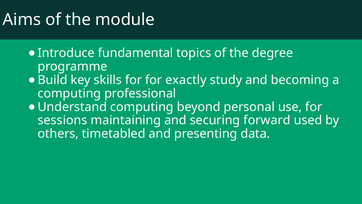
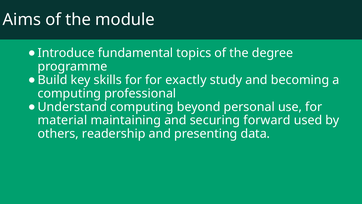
sessions: sessions -> material (62, 120)
timetabled: timetabled -> readership (114, 134)
